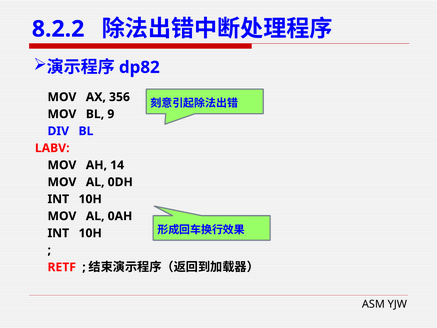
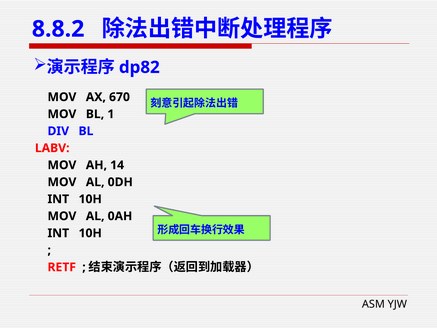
8.2.2: 8.2.2 -> 8.8.2 (58, 29)
356: 356 -> 670 (119, 97)
9: 9 -> 1 (111, 114)
